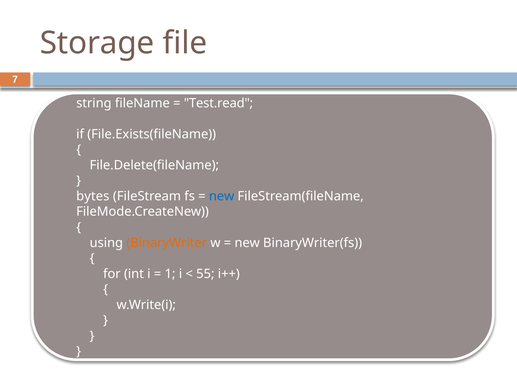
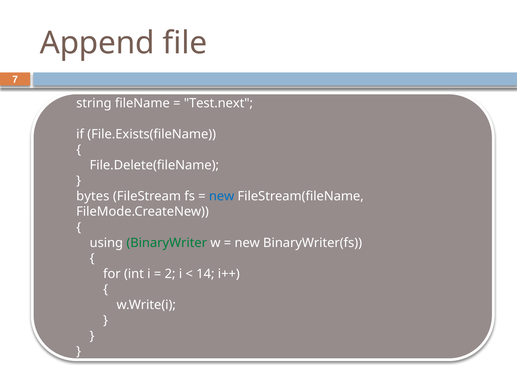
Storage: Storage -> Append (97, 43)
Test.read: Test.read -> Test.next (218, 103)
BinaryWriter colour: orange -> green (167, 243)
1: 1 -> 2 (170, 274)
55: 55 -> 14 (205, 274)
